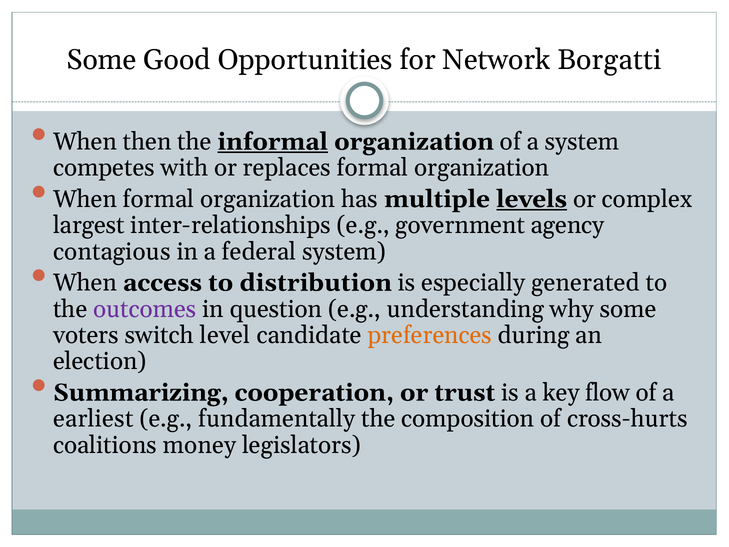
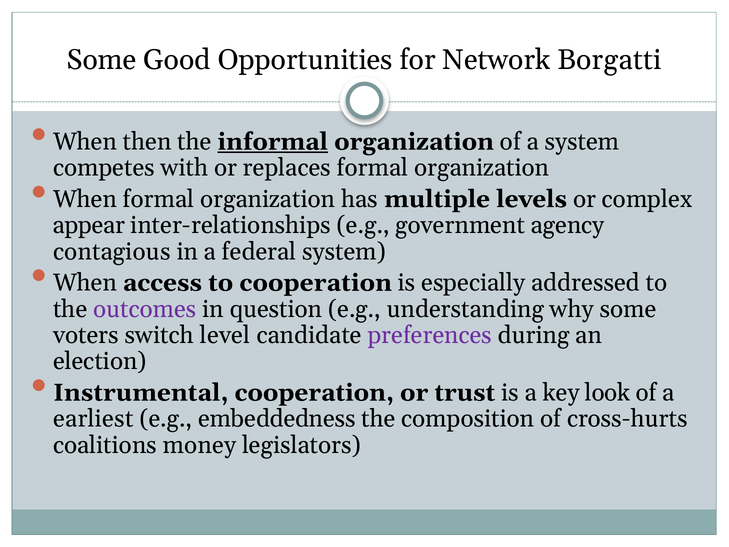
levels underline: present -> none (532, 199)
largest: largest -> appear (89, 225)
to distribution: distribution -> cooperation (316, 283)
generated: generated -> addressed (586, 283)
preferences colour: orange -> purple (430, 335)
Summarizing: Summarizing -> Instrumental (141, 392)
flow: flow -> look (608, 392)
fundamentally: fundamentally -> embeddedness (277, 419)
